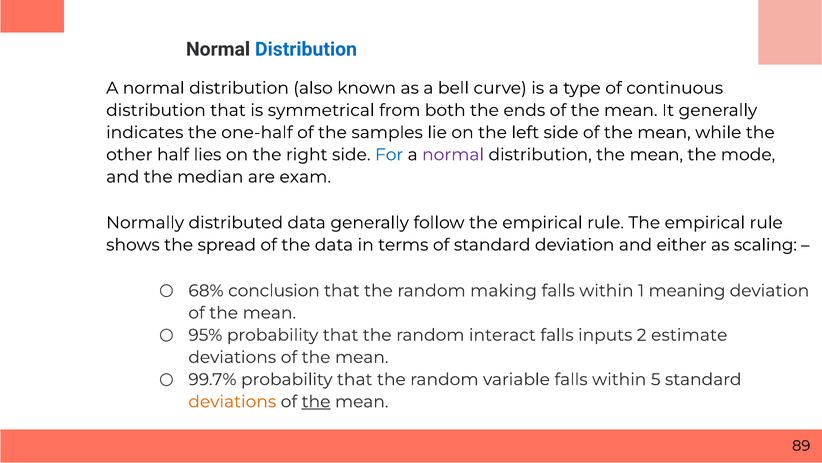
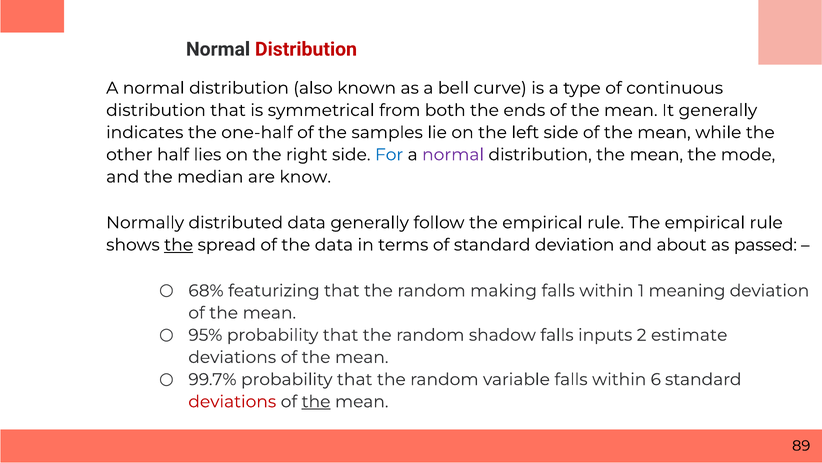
Distribution colour: blue -> red (306, 49)
exam: exam -> know (305, 177)
the underline: none -> present (179, 245)
either: either -> about (682, 245)
scaling: scaling -> passed (765, 245)
conclusion: conclusion -> featurizing (274, 290)
interact: interact -> shadow (502, 335)
5: 5 -> 6 (656, 379)
deviations colour: orange -> red (232, 401)
